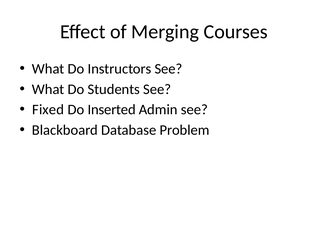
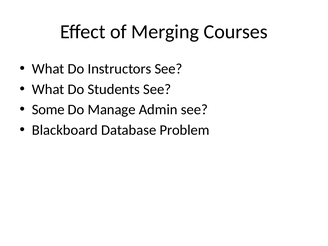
Fixed: Fixed -> Some (48, 110)
Inserted: Inserted -> Manage (112, 110)
